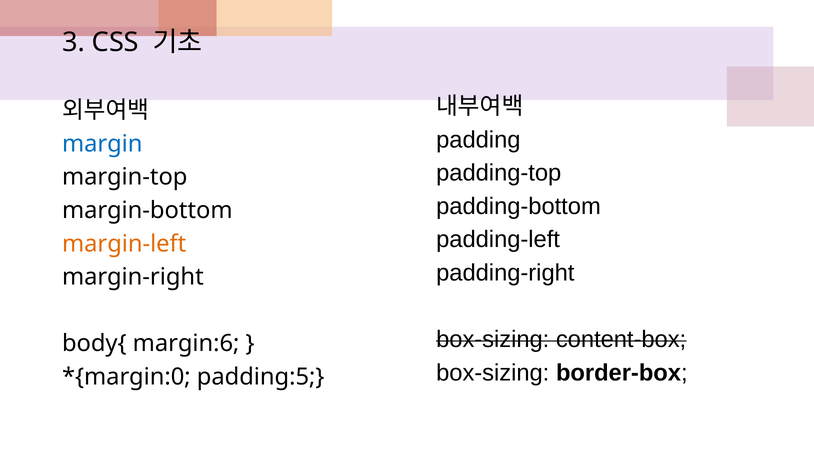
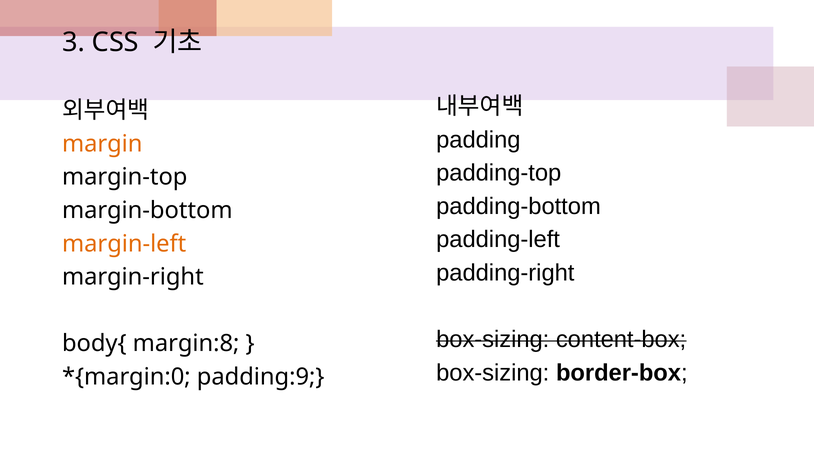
margin colour: blue -> orange (102, 144)
margin:6: margin:6 -> margin:8 (186, 343)
padding:5: padding:5 -> padding:9 (261, 377)
